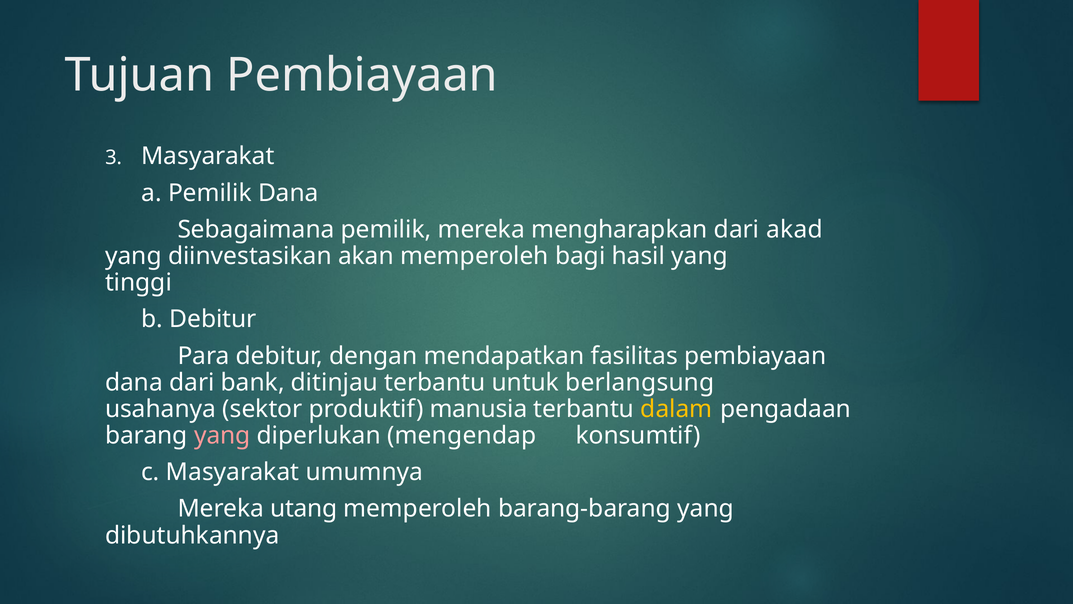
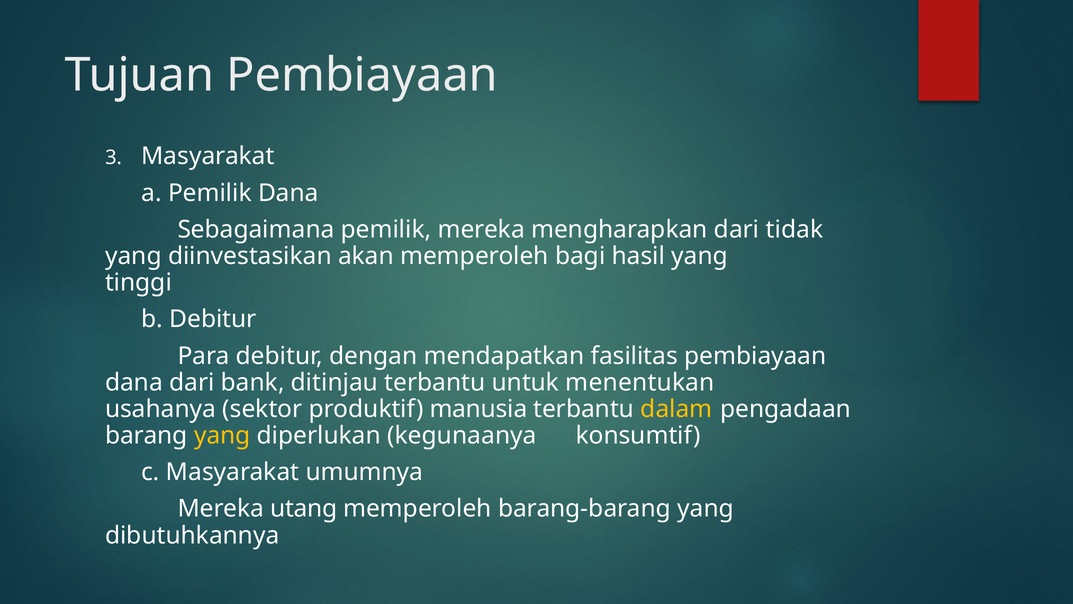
akad: akad -> tidak (794, 229)
berlangsung: berlangsung -> menentukan (640, 382)
yang colour: pink -> yellow (222, 435)
mengendap: mengendap -> kegunaanya (462, 435)
